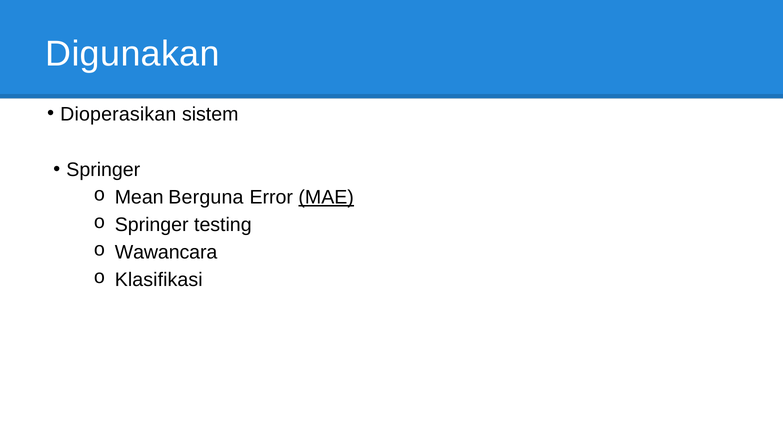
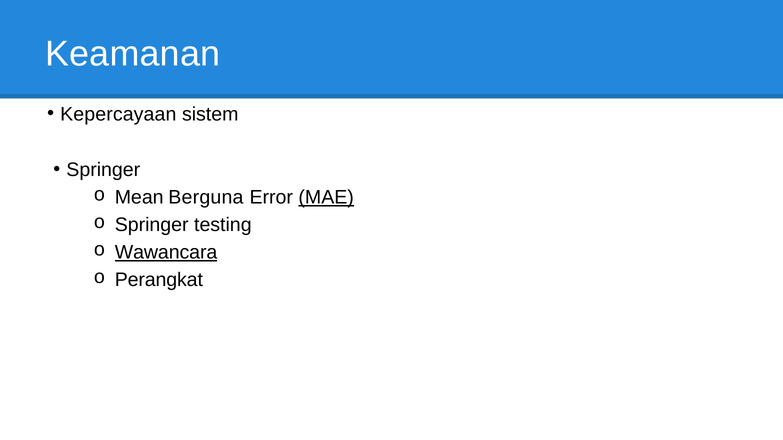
Digunakan: Digunakan -> Keamanan (133, 54)
Dioperasikan: Dioperasikan -> Kepercayaan (118, 114)
Wawancara underline: none -> present (166, 253)
Klasifikasi: Klasifikasi -> Perangkat (159, 280)
